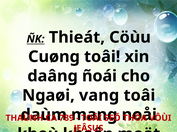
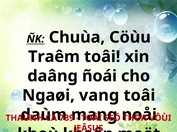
Thieát: Thieát -> Chuùa (77, 38)
Cuøng: Cuøng -> Traêm (54, 57)
